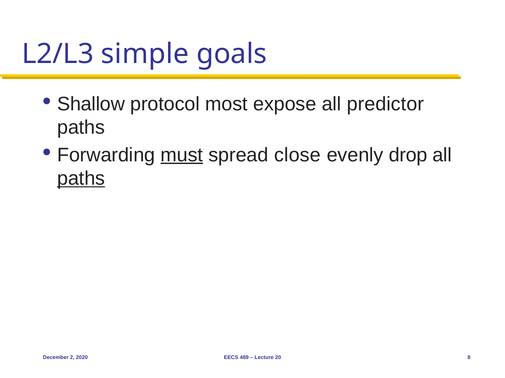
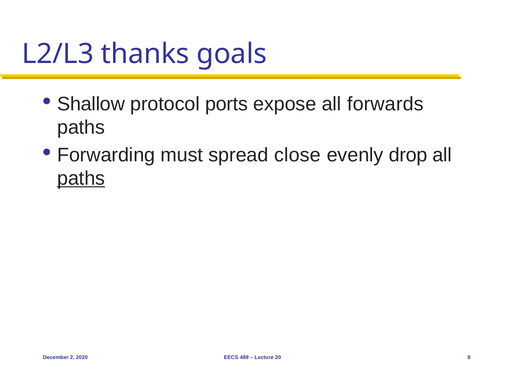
simple: simple -> thanks (145, 54)
most: most -> ports (227, 104)
predictor: predictor -> forwards (385, 104)
must underline: present -> none (182, 155)
